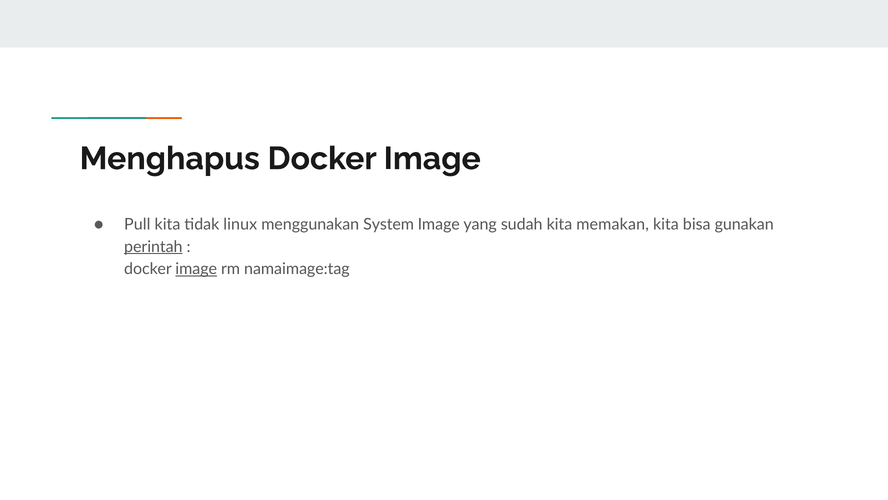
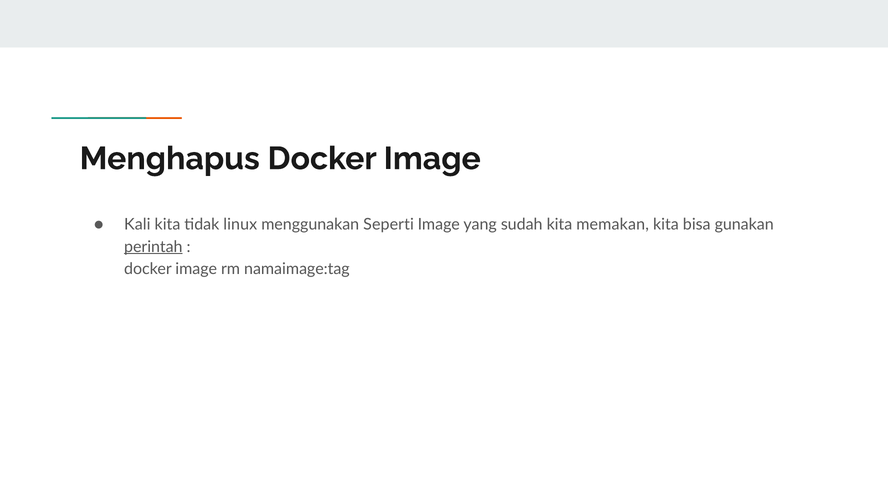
Pull: Pull -> Kali (137, 224)
System: System -> Seperti (389, 224)
image underline: present -> none (196, 269)
